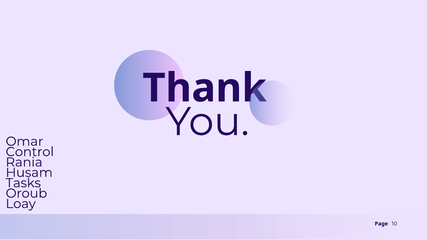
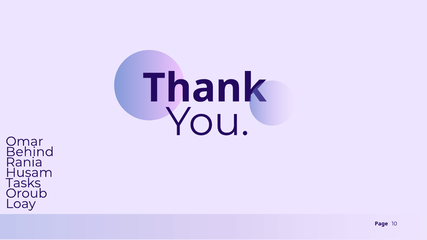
Control: Control -> Behind (30, 152)
